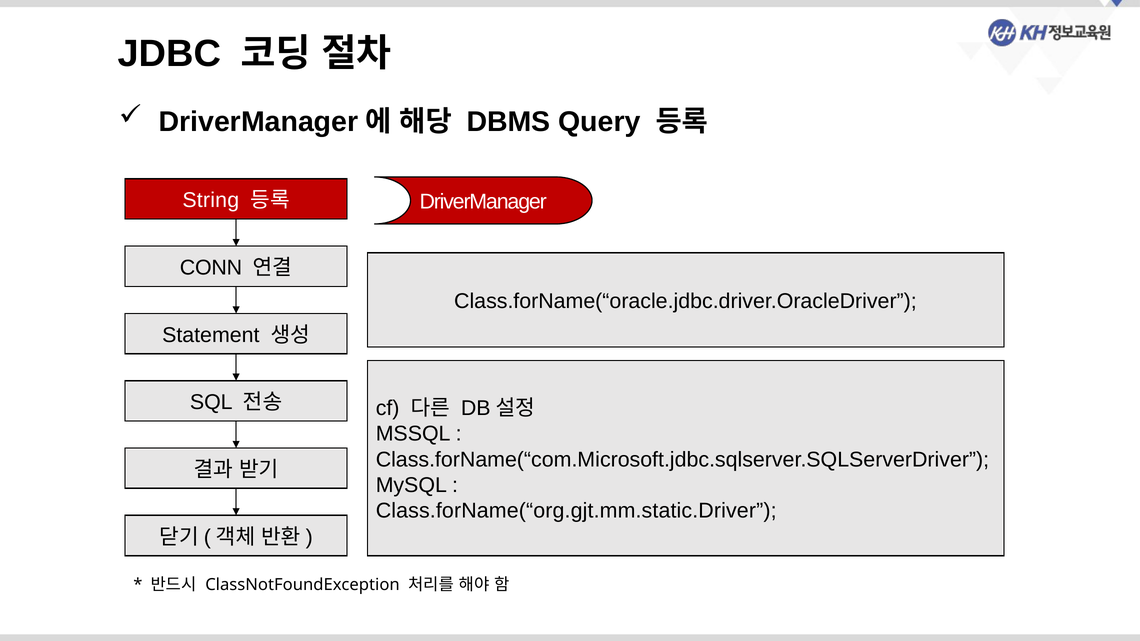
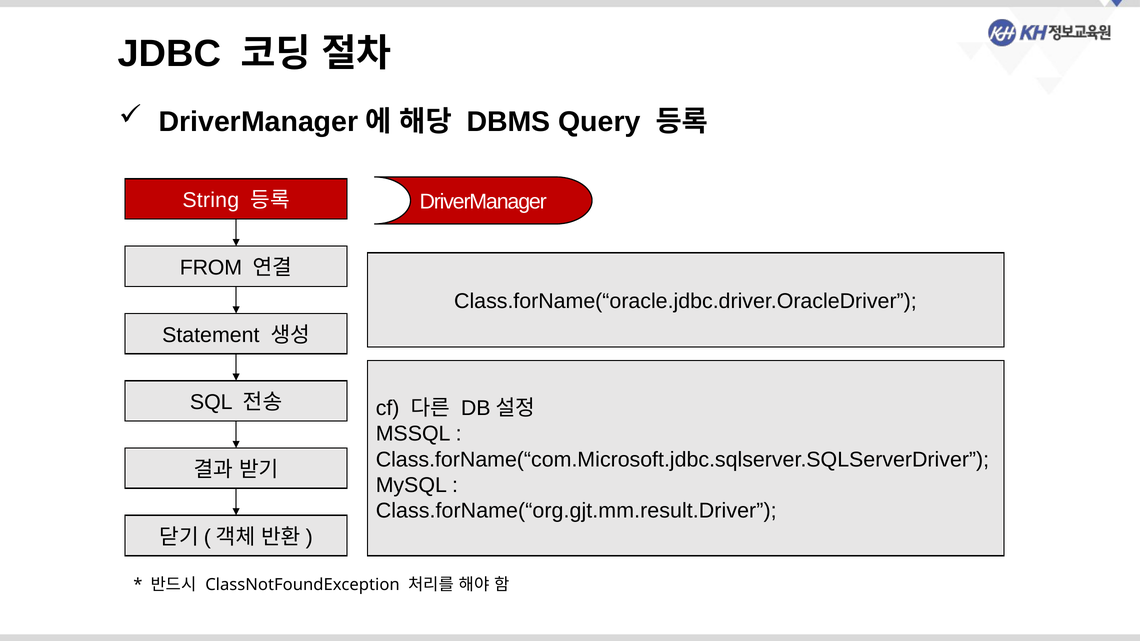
CONN: CONN -> FROM (211, 268)
Class.forName(“org.gjt.mm.static.Driver: Class.forName(“org.gjt.mm.static.Driver -> Class.forName(“org.gjt.mm.result.Driver (576, 511)
